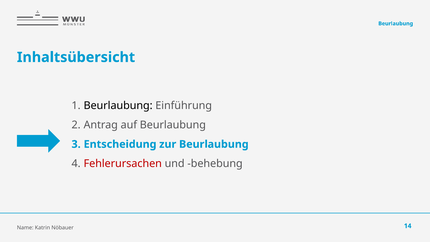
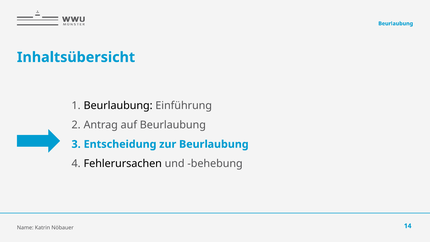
Fehlerursachen colour: red -> black (123, 164)
